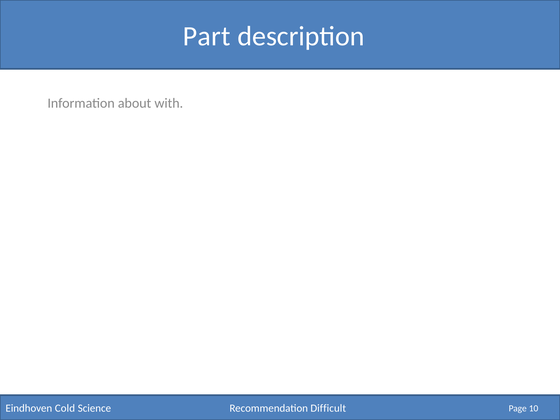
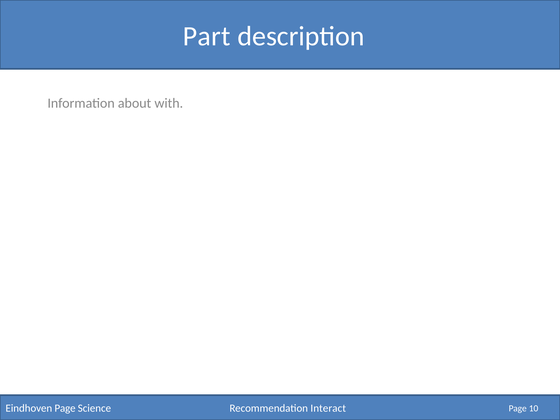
Eindhoven Cold: Cold -> Page (65, 408)
Difficult: Difficult -> Interact (328, 408)
